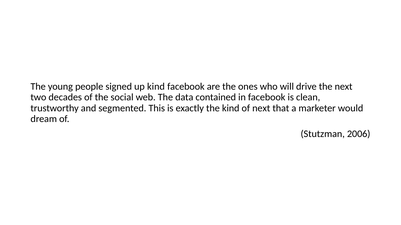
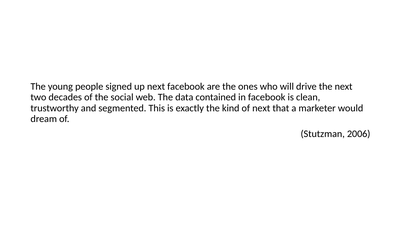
up kind: kind -> next (156, 87)
